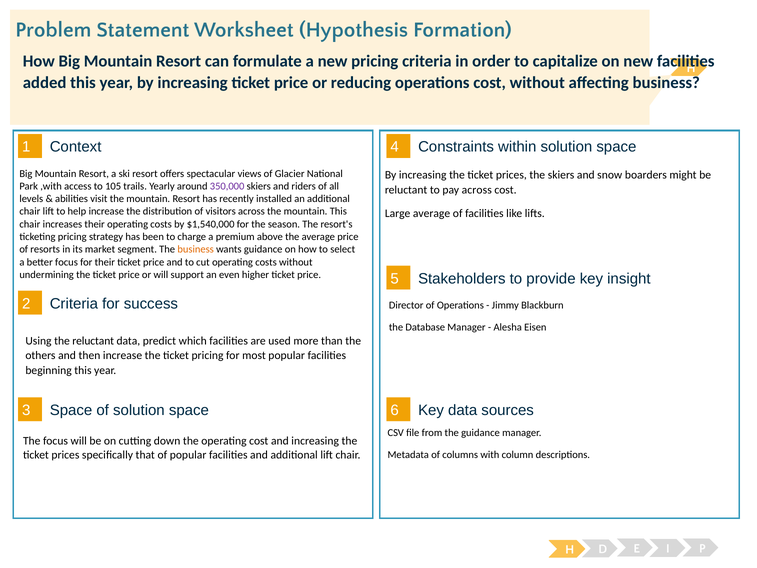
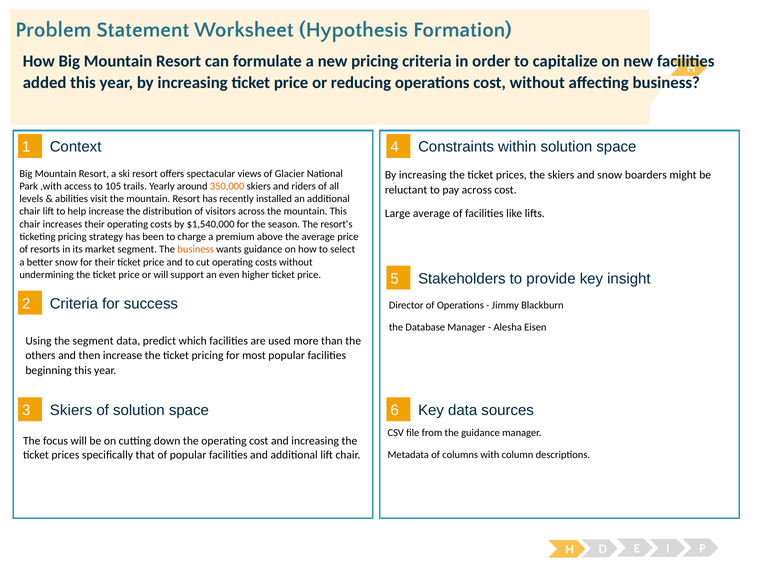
350,000 colour: purple -> orange (227, 186)
better focus: focus -> snow (66, 262)
the reluctant: reluctant -> segment (93, 341)
Space: Space -> Skiers (71, 410)
